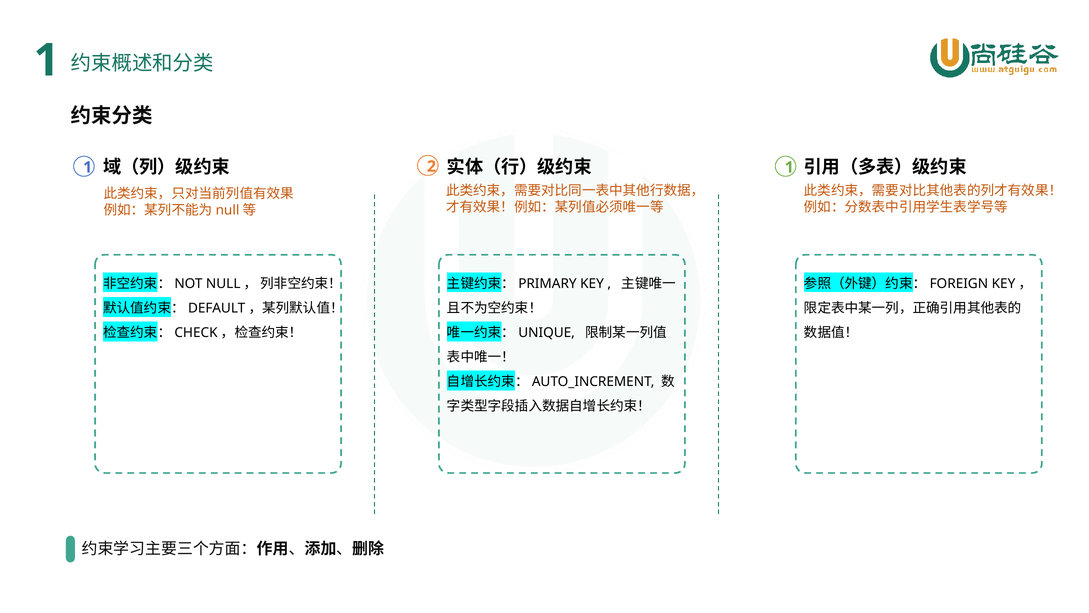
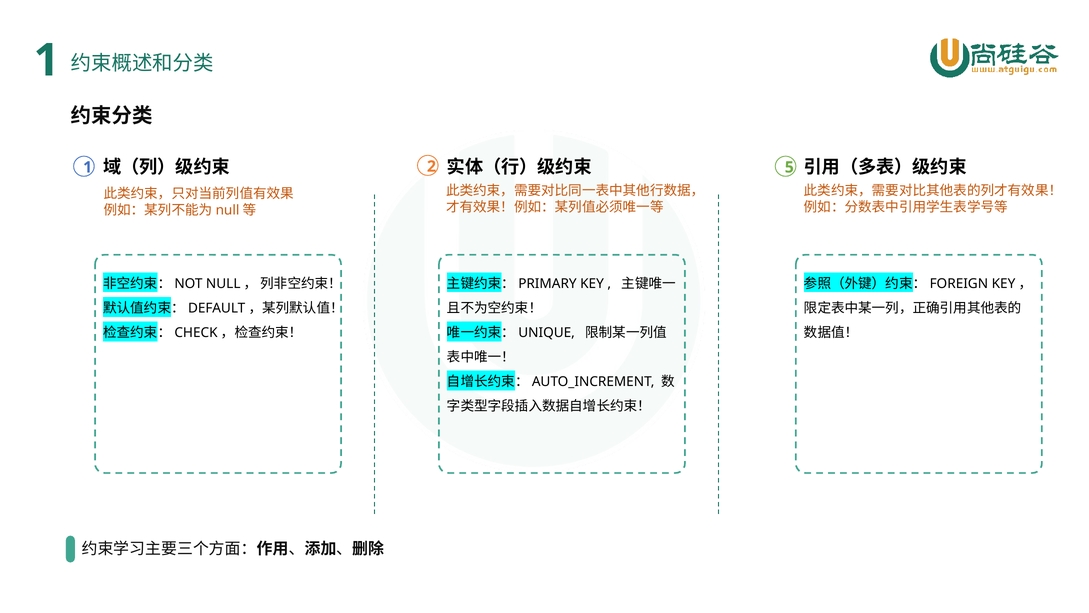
2 1: 1 -> 5 (789, 167)
